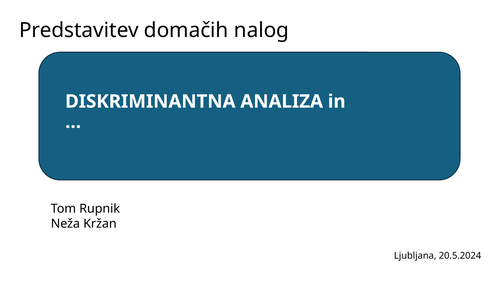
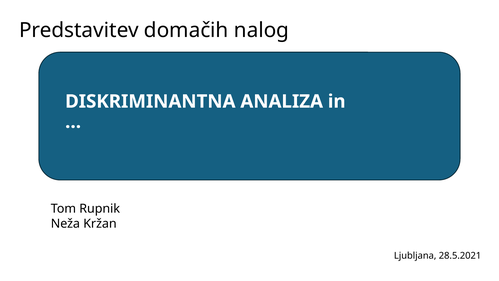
20.5.2024: 20.5.2024 -> 28.5.2021 (460, 255)
